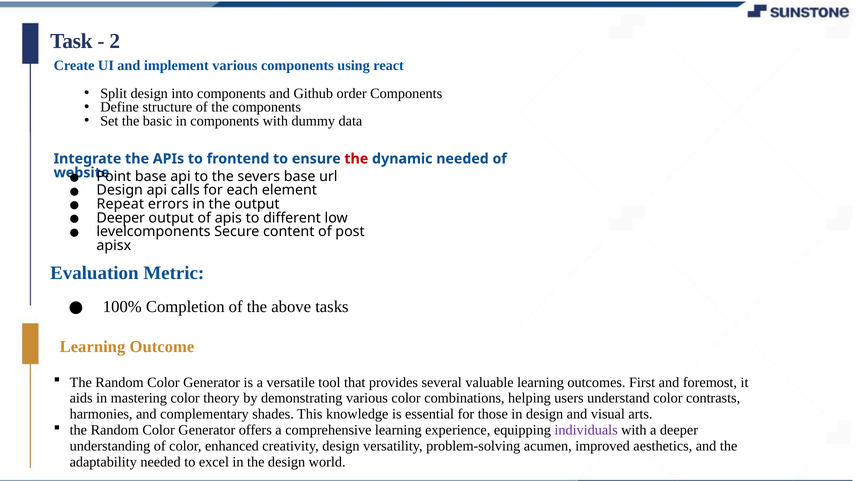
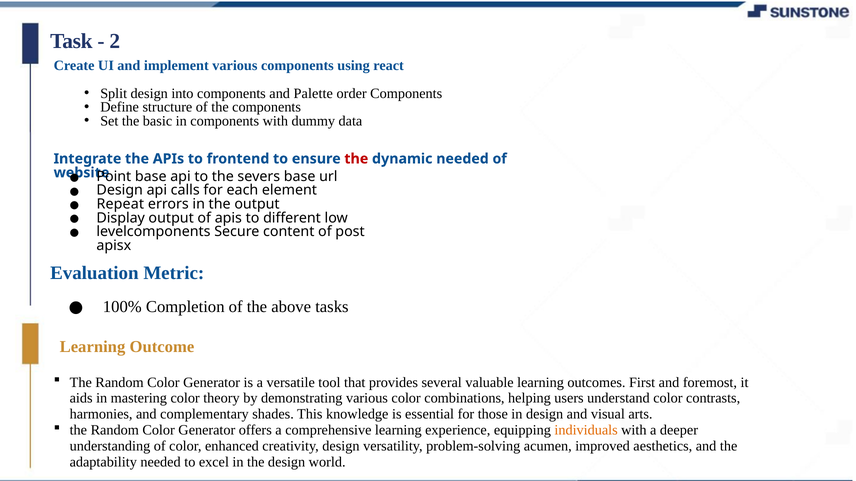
Github: Github -> Palette (313, 94)
Deeper: Deeper -> Display (121, 218)
individuals colour: purple -> orange (586, 431)
